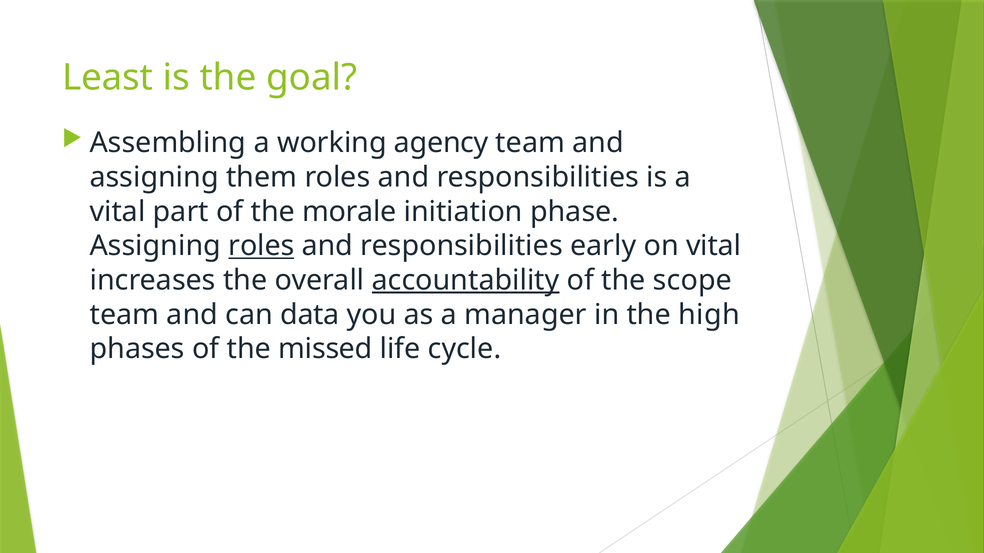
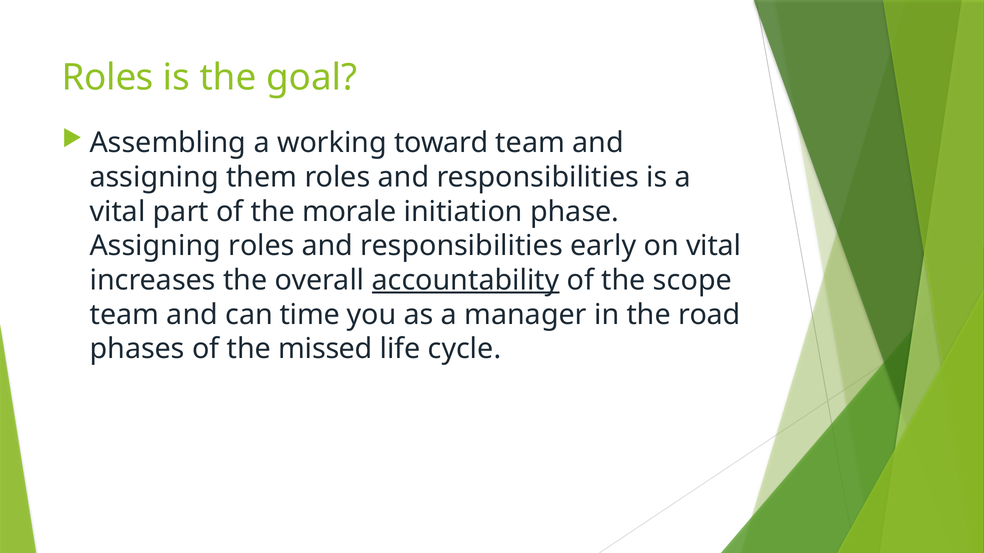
Least: Least -> Roles (108, 78)
agency: agency -> toward (441, 143)
roles underline: present -> none (261, 246)
data: data -> time (310, 315)
high: high -> road (709, 315)
